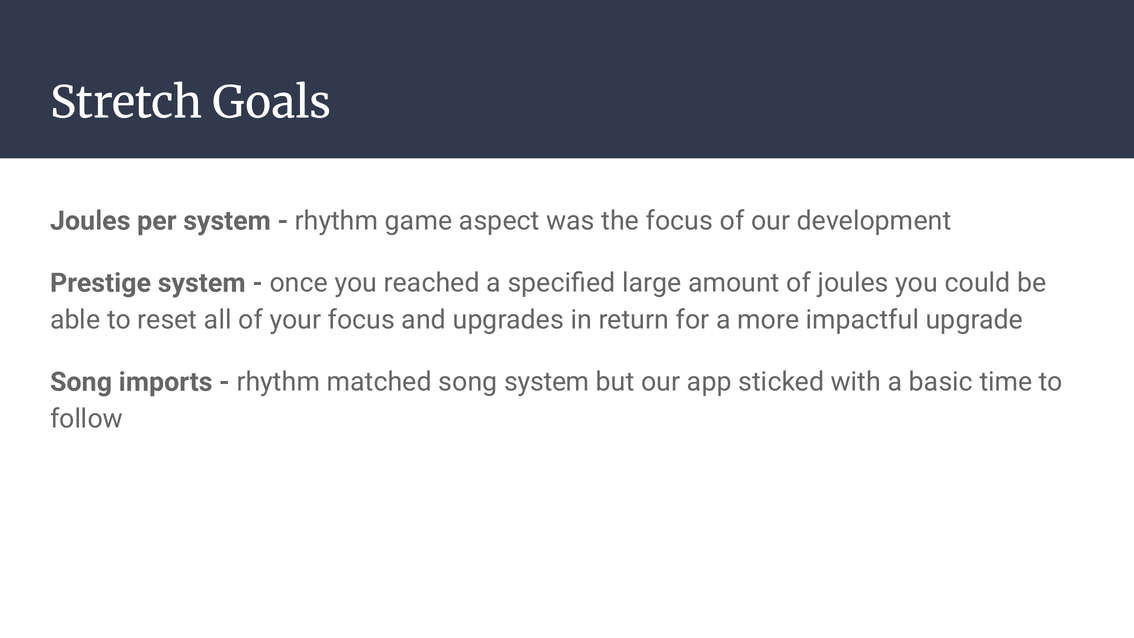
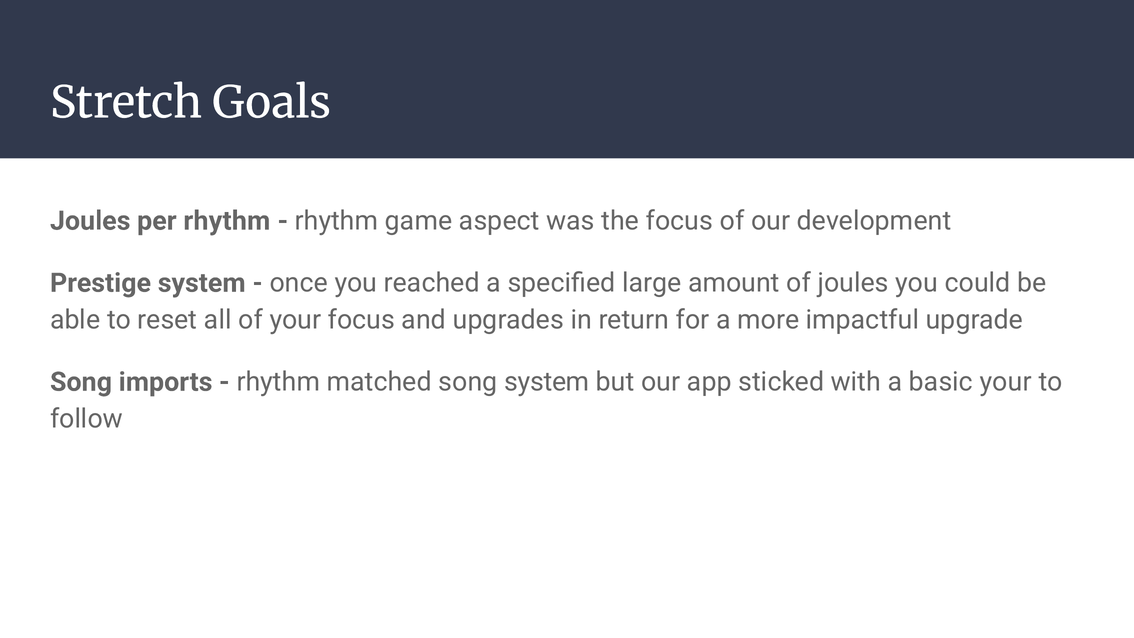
per system: system -> rhythm (227, 221)
basic time: time -> your (1006, 382)
